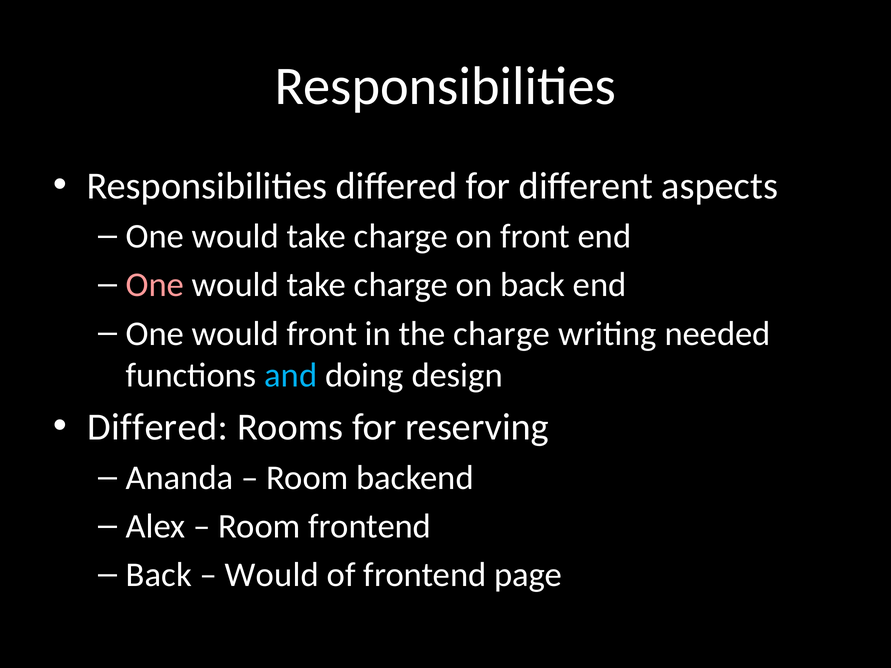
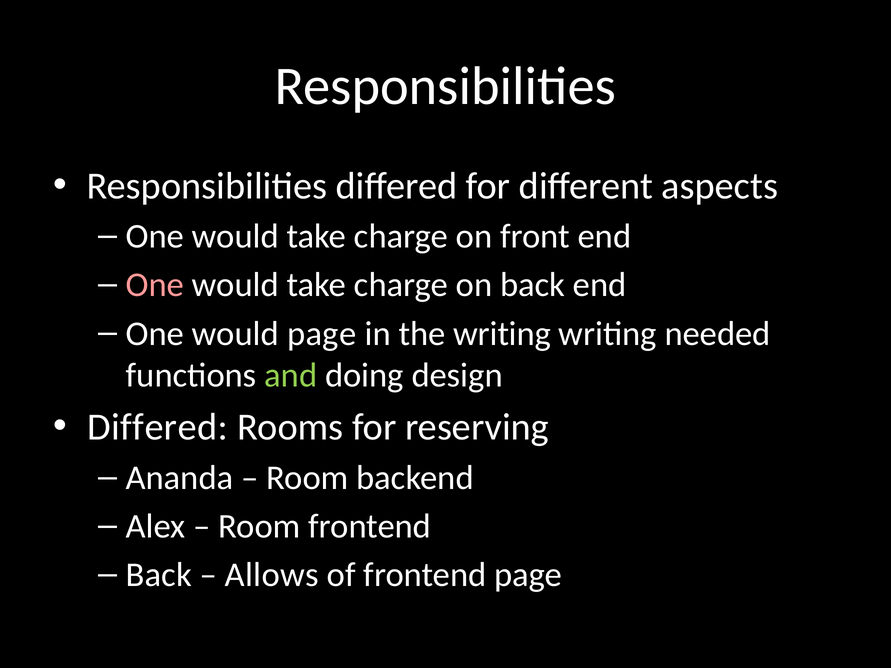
would front: front -> page (322, 334)
the charge: charge -> writing (502, 334)
and colour: light blue -> light green (291, 375)
Would: Would -> Allows (272, 575)
